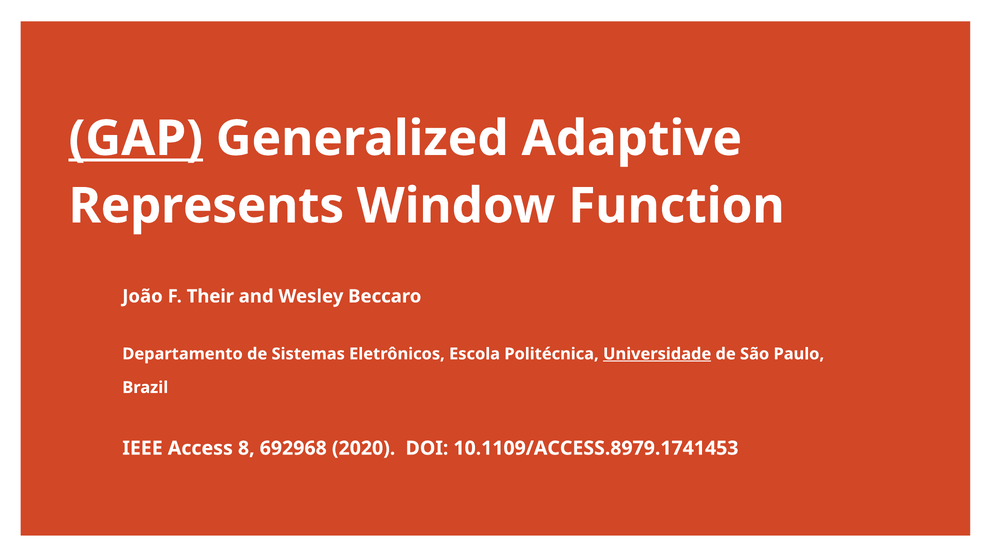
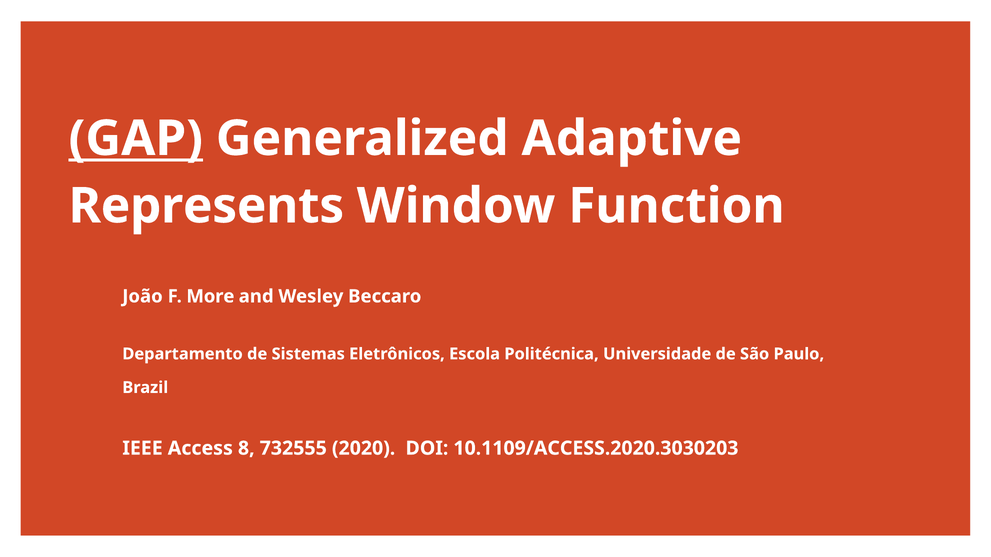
Their: Their -> More (210, 297)
Universidade underline: present -> none (657, 354)
692968: 692968 -> 732555 (293, 449)
10.1109/ACCESS.8979.1741453: 10.1109/ACCESS.8979.1741453 -> 10.1109/ACCESS.2020.3030203 (596, 449)
